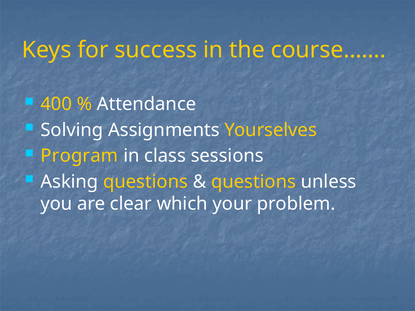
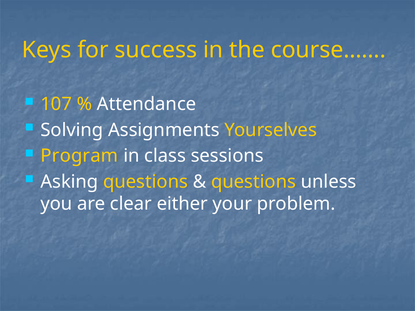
400: 400 -> 107 (56, 104)
which: which -> either (182, 204)
